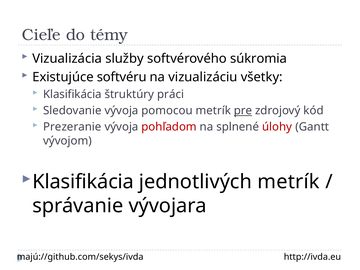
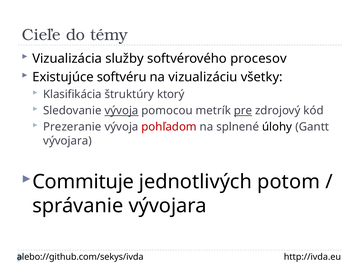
súkromia: súkromia -> procesov (258, 59)
práci: práci -> ktorý (171, 94)
vývoja underline: none -> present (121, 111)
úlohy colour: red -> black (277, 127)
vývojom: vývojom -> vývojara (67, 141)
Klasifikácia: Klasifikácia -> Commituje (83, 182)
jednotlivých metrík: metrík -> potom (289, 182)
majú://github.com/sekys/ivda: majú://github.com/sekys/ivda -> alebo://github.com/sekys/ivda (80, 257)
